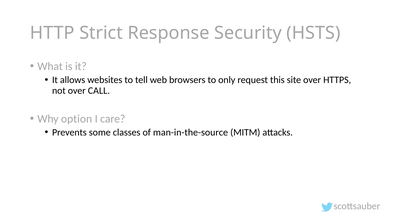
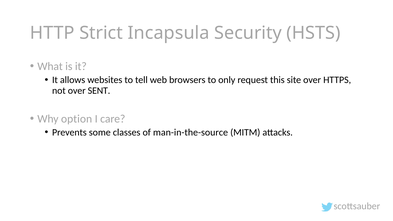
Response: Response -> Incapsula (169, 33)
CALL: CALL -> SENT (99, 91)
